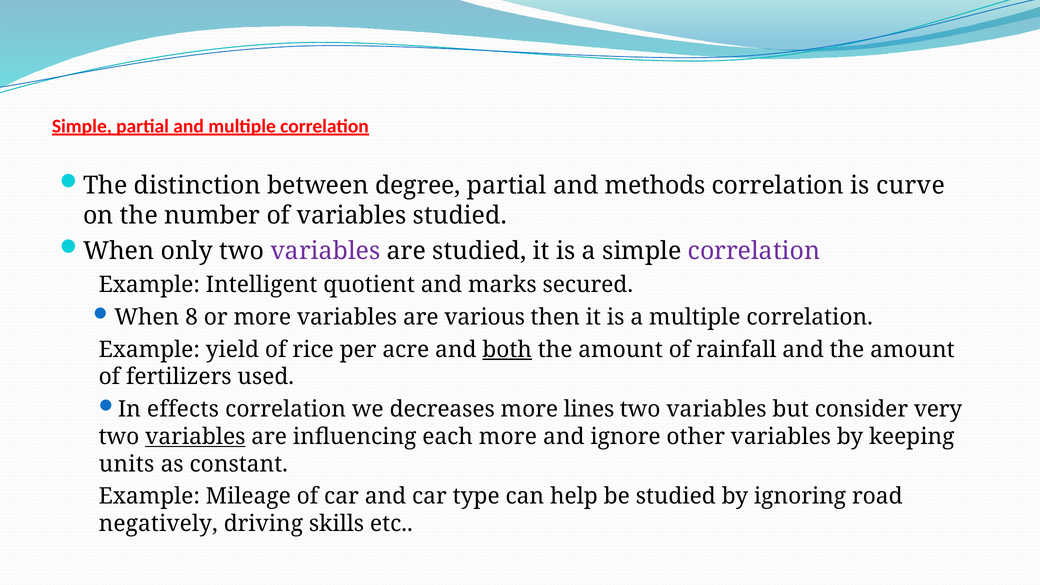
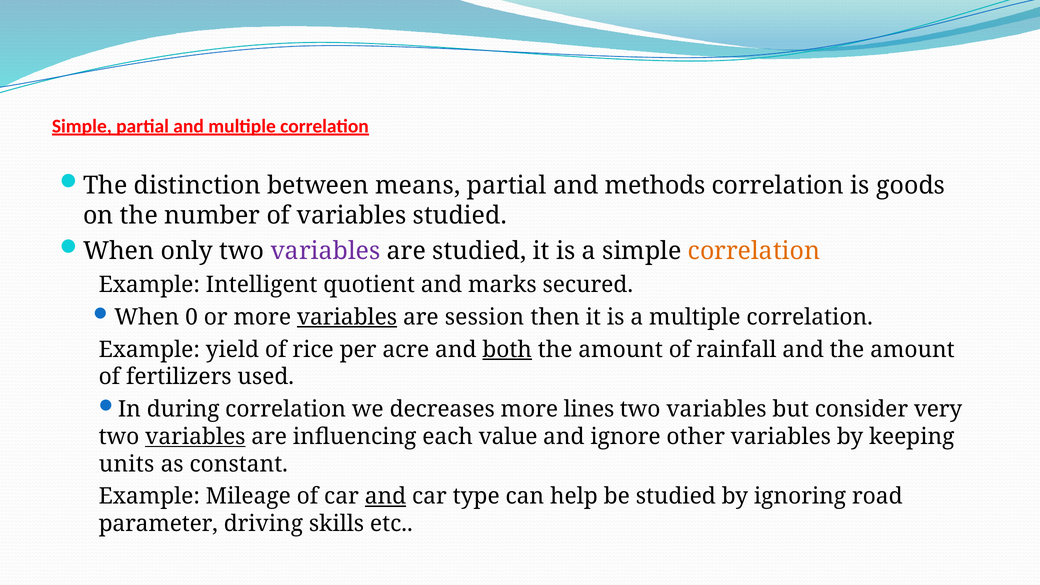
degree: degree -> means (418, 186)
curve: curve -> goods (911, 186)
correlation colour: purple -> orange (754, 251)
8: 8 -> 0 (192, 317)
variables underline: none -> present (347, 317)
various: various -> session (484, 317)
effects: effects -> during (183, 409)
each more: more -> value (508, 437)
and underline: none -> present (385, 496)
negatively: negatively -> parameter (158, 524)
